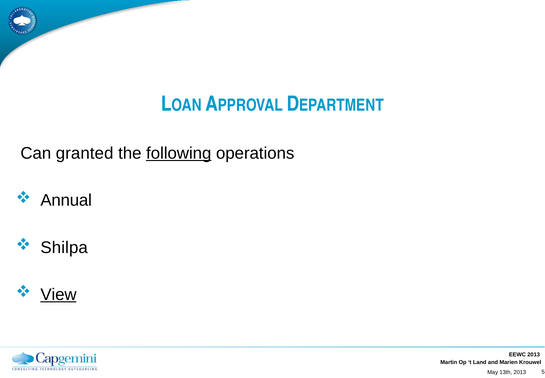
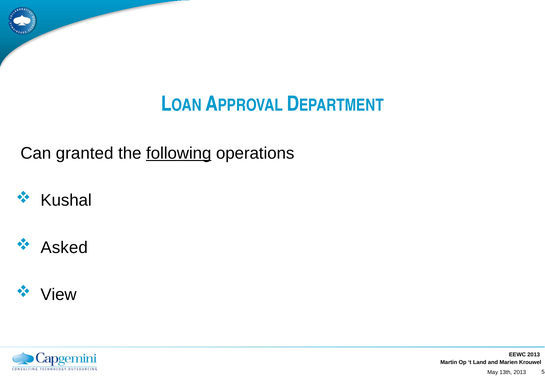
Annual: Annual -> Kushal (66, 200)
Shilpa: Shilpa -> Asked (64, 247)
View underline: present -> none (59, 294)
